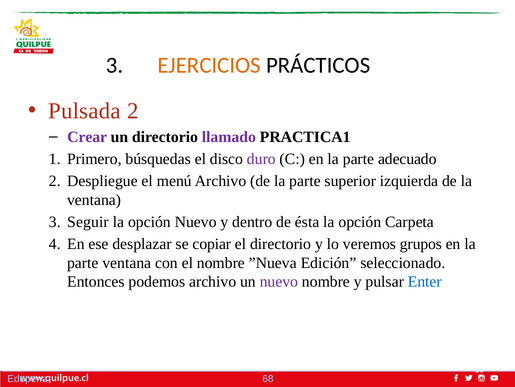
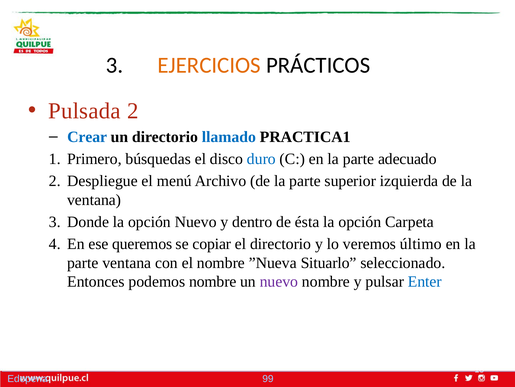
Crear colour: purple -> blue (87, 137)
llamado colour: purple -> blue (229, 137)
duro colour: purple -> blue (261, 159)
Seguir: Seguir -> Donde (88, 221)
desplazar: desplazar -> queremos (142, 243)
grupos: grupos -> último (421, 243)
Edición: Edición -> Situarlo (329, 262)
podemos archivo: archivo -> nombre (213, 281)
68: 68 -> 99 (268, 378)
